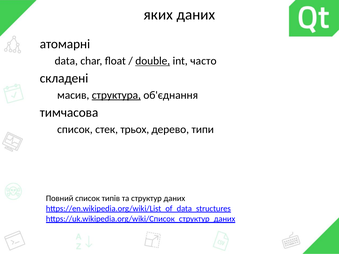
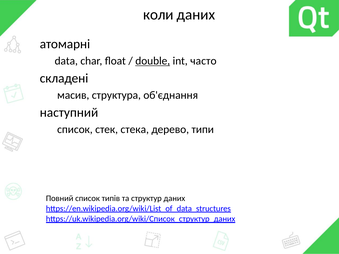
яких: яких -> коли (158, 15)
структура underline: present -> none (116, 95)
тимчасова: тимчасова -> наступний (69, 113)
трьох: трьох -> стека (135, 129)
